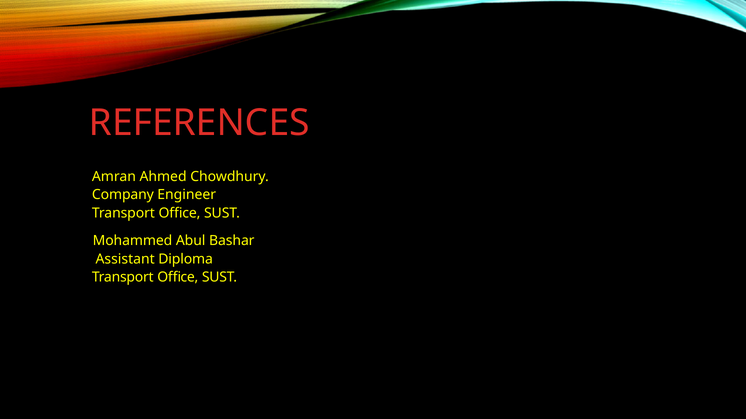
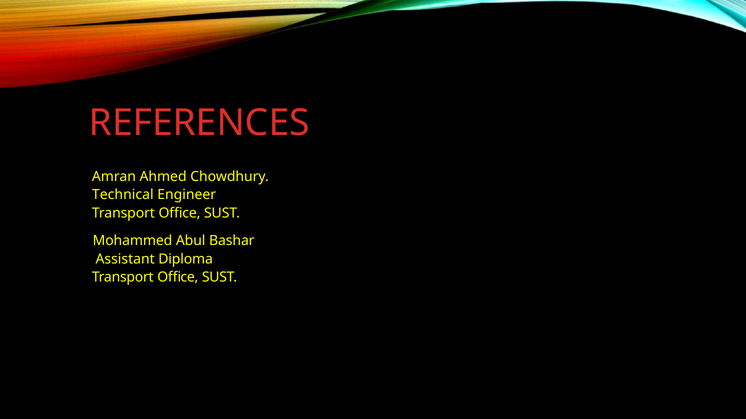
Company: Company -> Technical (123, 195)
